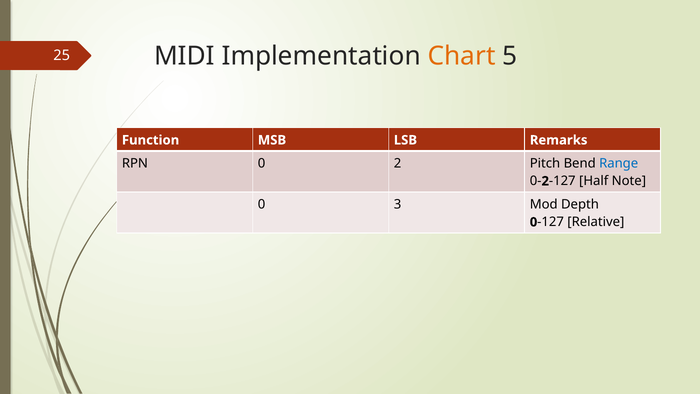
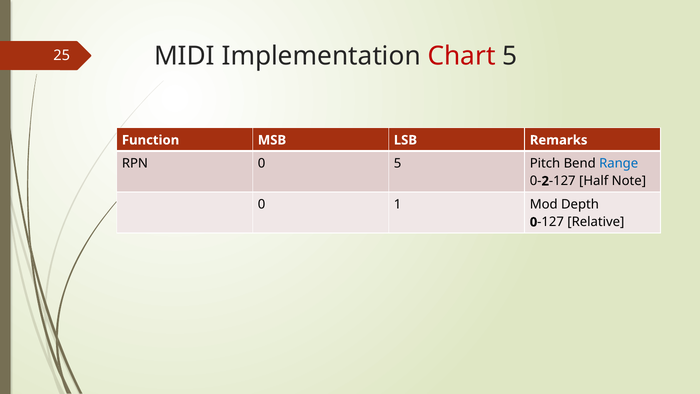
Chart colour: orange -> red (462, 56)
0 2: 2 -> 5 (398, 163)
3: 3 -> 1 (398, 204)
